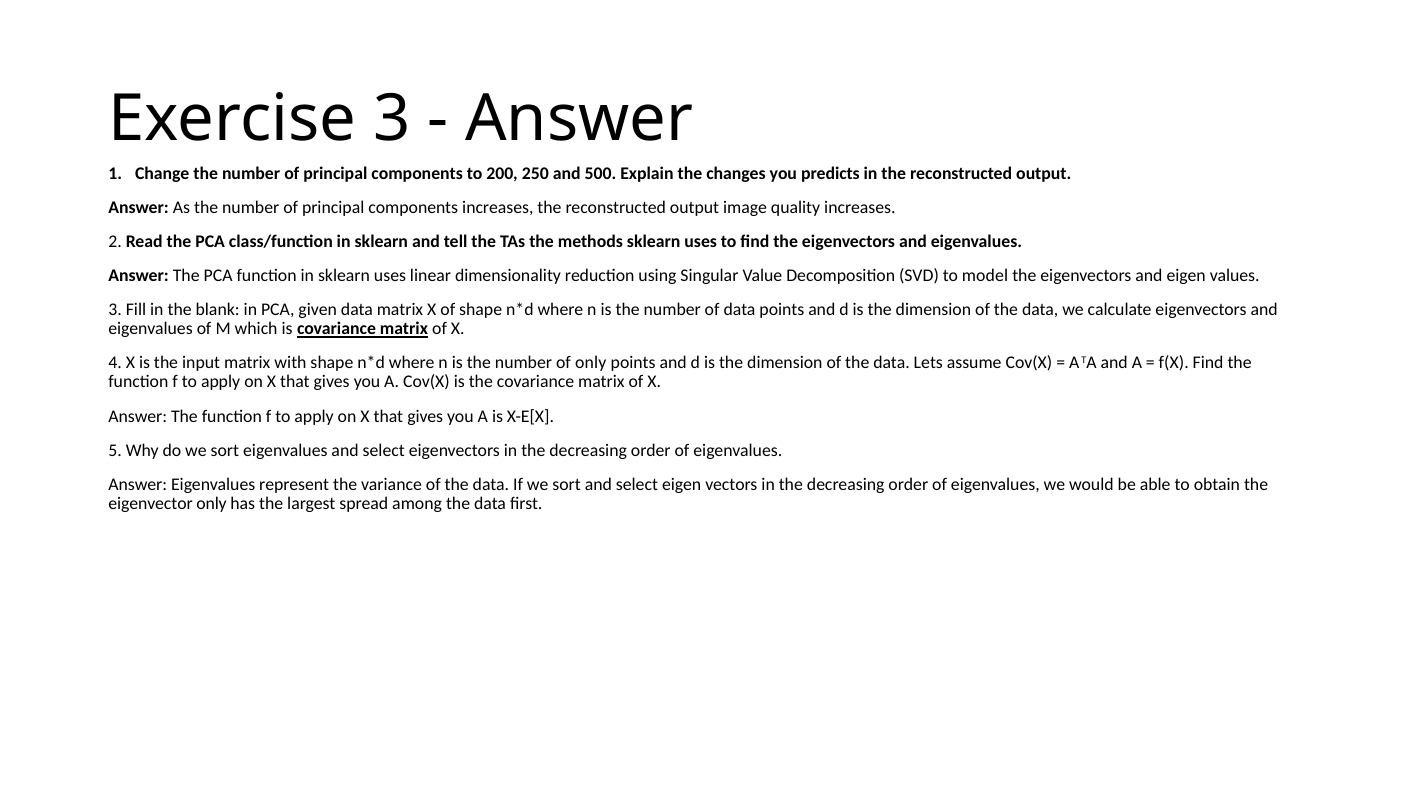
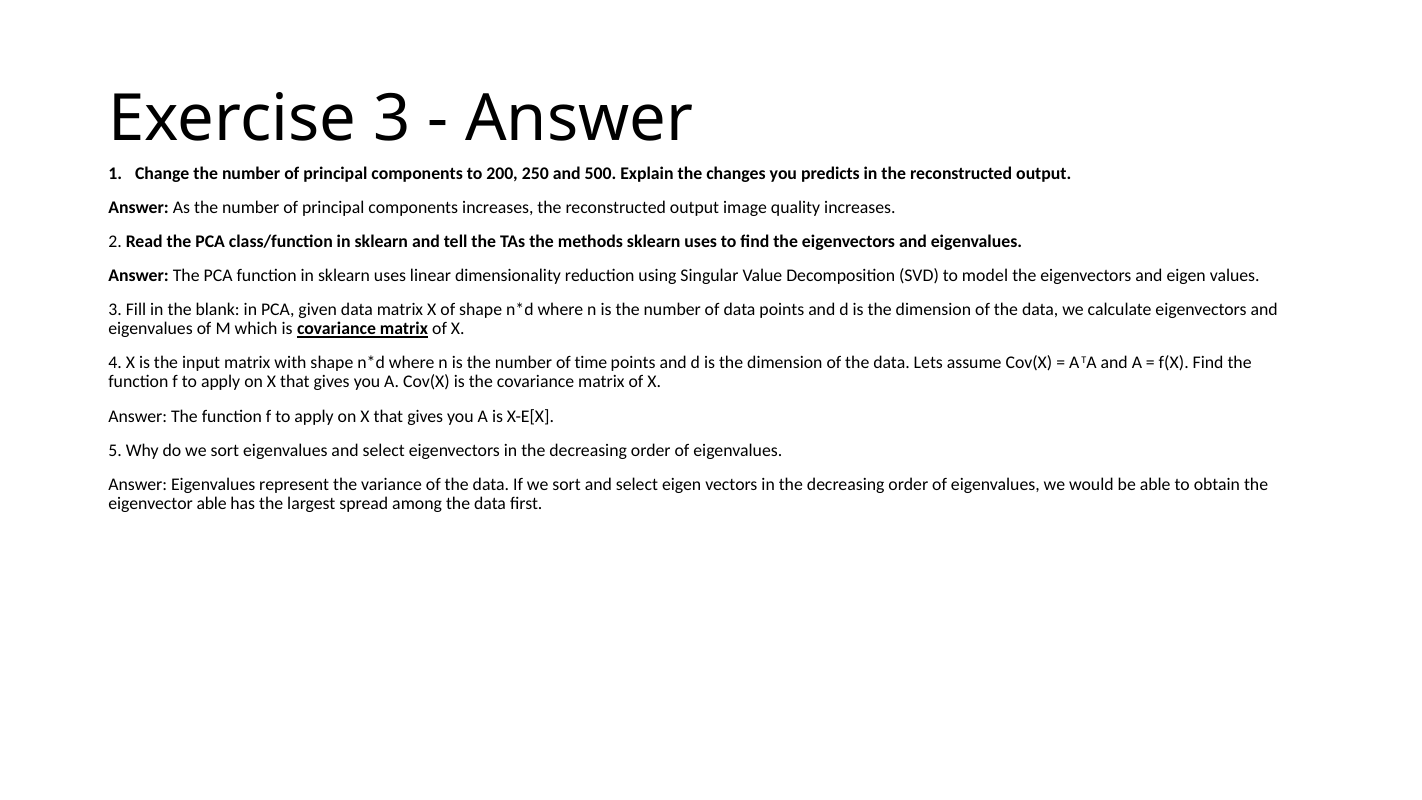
of only: only -> time (591, 363)
eigenvector only: only -> able (212, 503)
